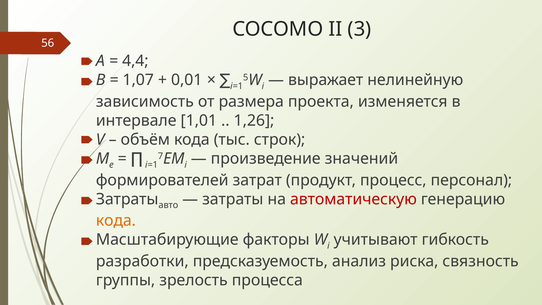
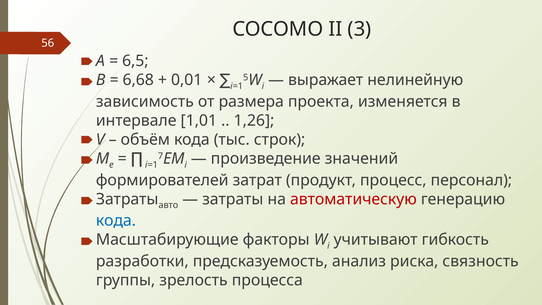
4,4: 4,4 -> 6,5 (135, 61)
1,07: 1,07 -> 6,68 (138, 80)
кода colour: orange -> blue (116, 221)
